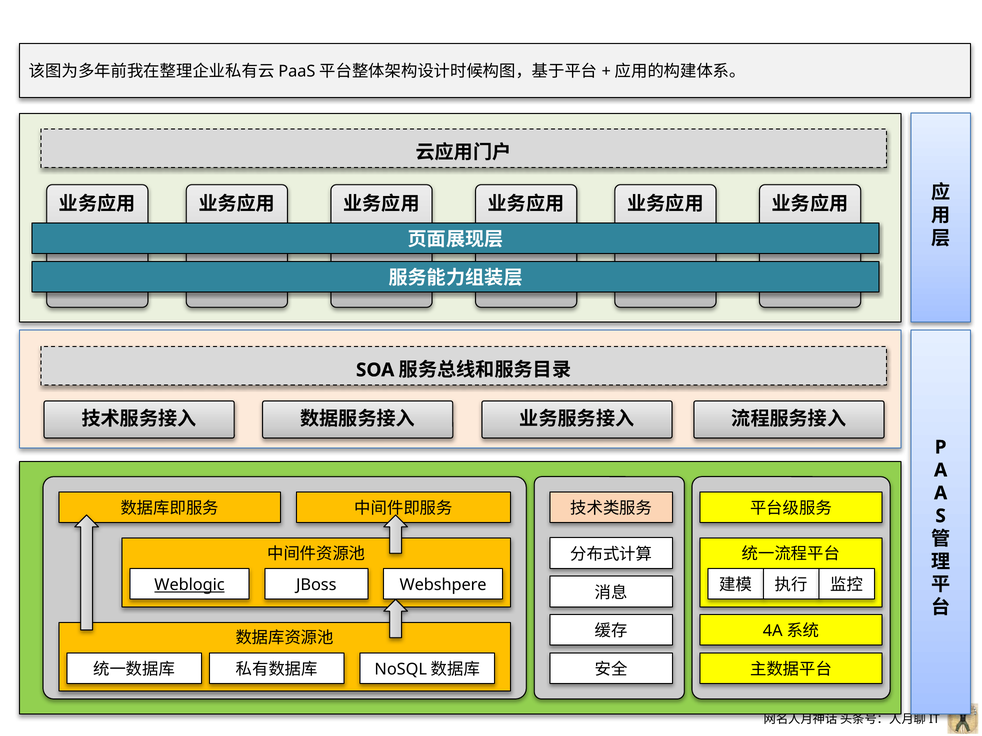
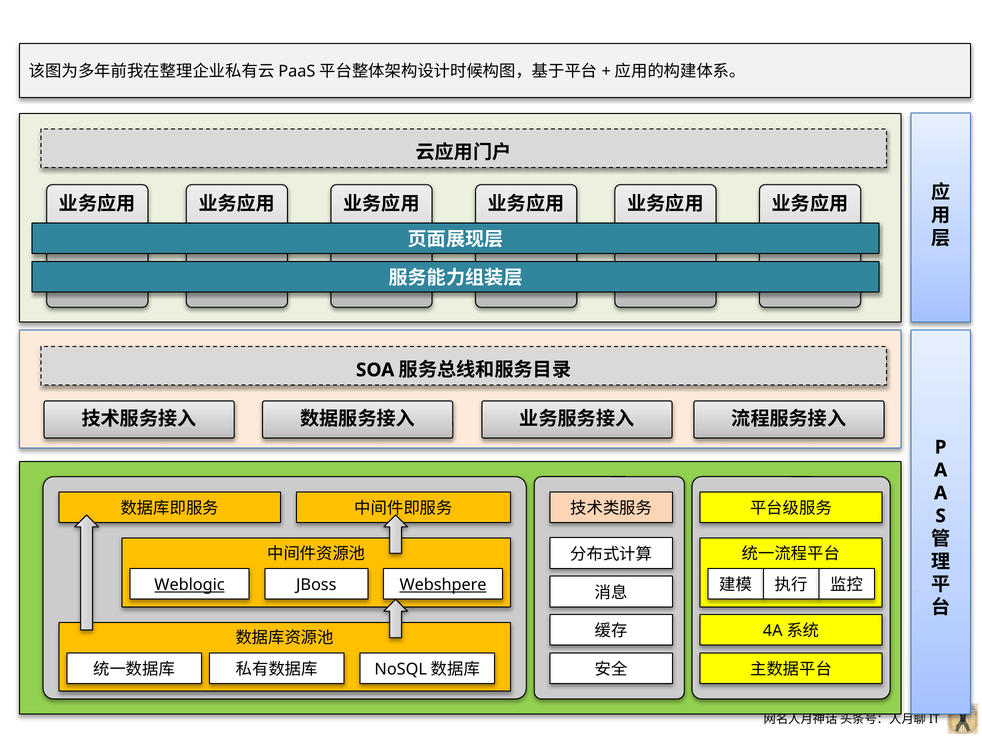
Webshpere underline: none -> present (443, 585)
